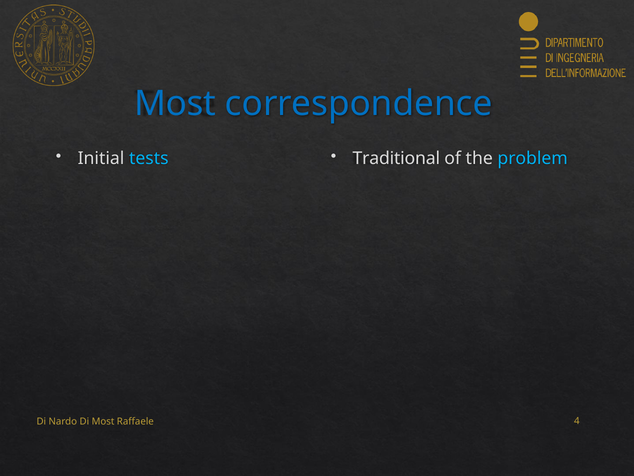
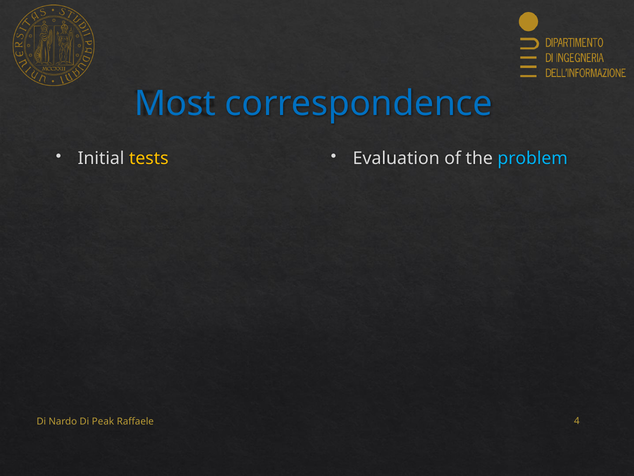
tests colour: light blue -> yellow (149, 158)
Traditional: Traditional -> Evaluation (396, 158)
Di Most: Most -> Peak (103, 421)
